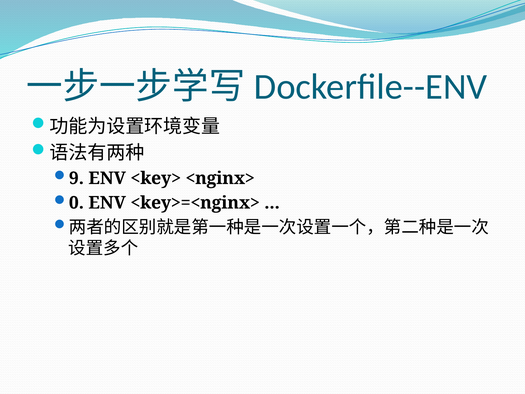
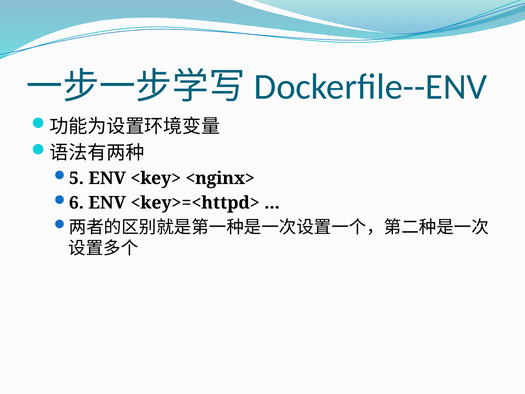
9: 9 -> 5 (76, 178)
0: 0 -> 6 (76, 203)
<key>=<nginx>: <key>=<nginx> -> <key>=<httpd> (195, 203)
